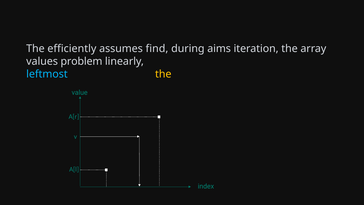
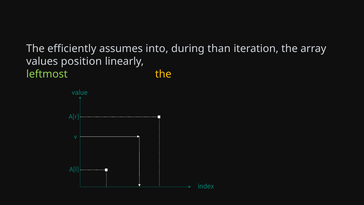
find: find -> into (157, 49)
aims: aims -> than (219, 49)
values problem: problem -> position (81, 61)
leftmost colour: light blue -> light green (47, 74)
